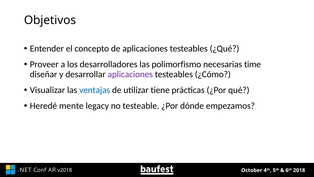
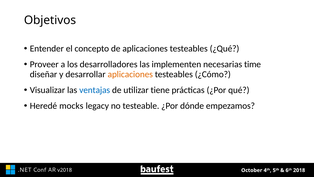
polimorfismo: polimorfismo -> implementen (176, 64)
aplicaciones colour: purple -> orange (130, 74)
mente: mente -> mocks (71, 106)
